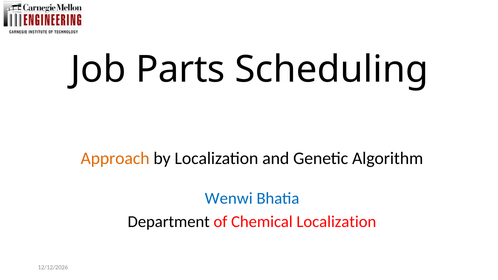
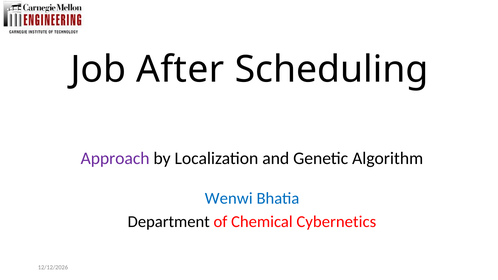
Parts: Parts -> After (180, 70)
Approach colour: orange -> purple (115, 158)
Chemical Localization: Localization -> Cybernetics (336, 222)
